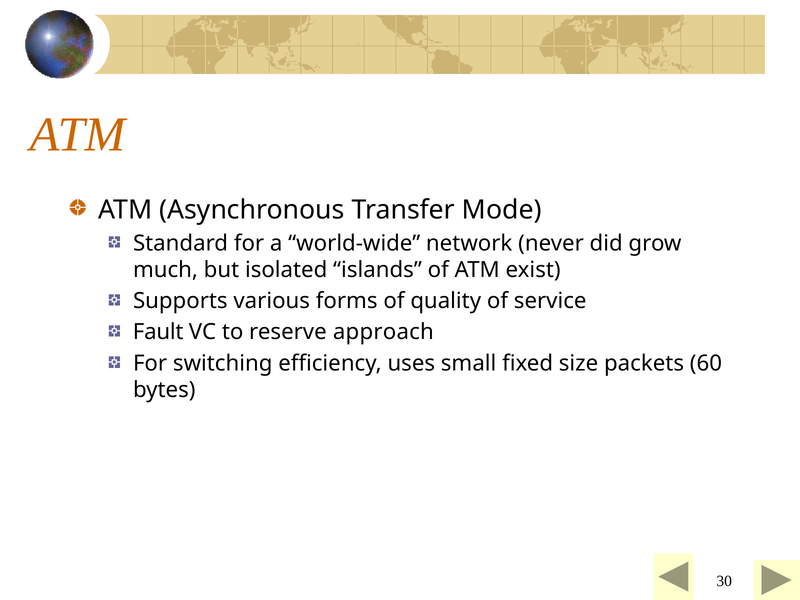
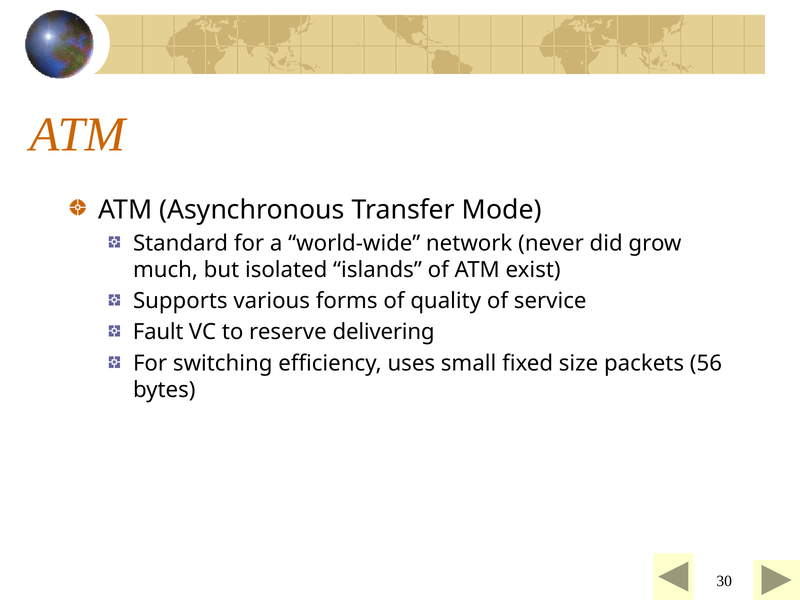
approach: approach -> delivering (384, 332)
60: 60 -> 56 (706, 363)
